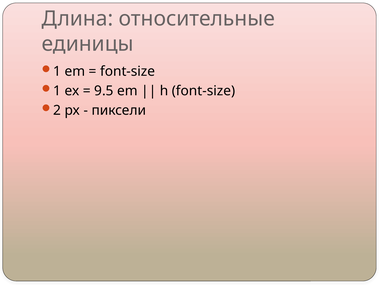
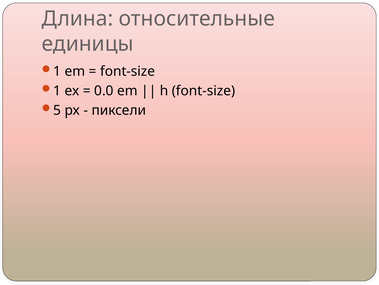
9.5: 9.5 -> 0.0 (104, 91)
2: 2 -> 5 (57, 110)
